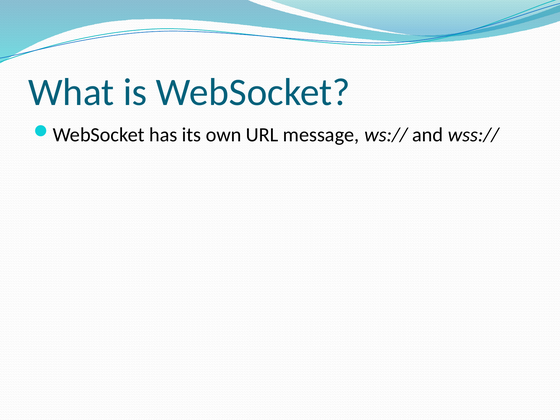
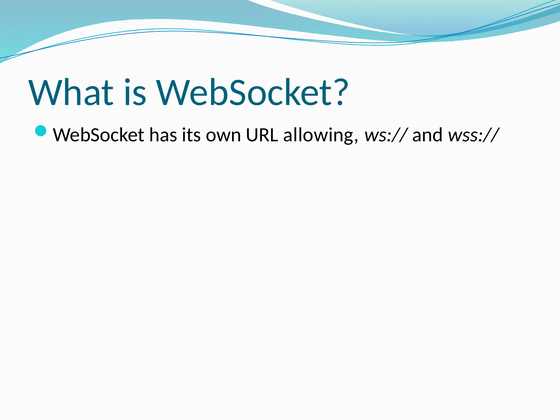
message: message -> allowing (321, 135)
